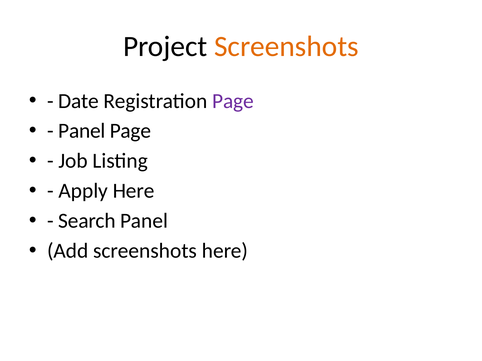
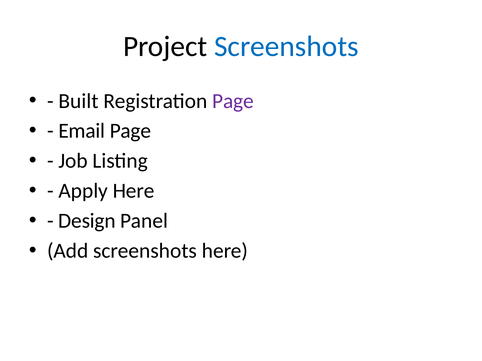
Screenshots colour: orange -> blue (286, 47)
Date: Date -> Built (78, 101)
Panel: Panel -> Email (82, 131)
Search: Search -> Design (87, 221)
